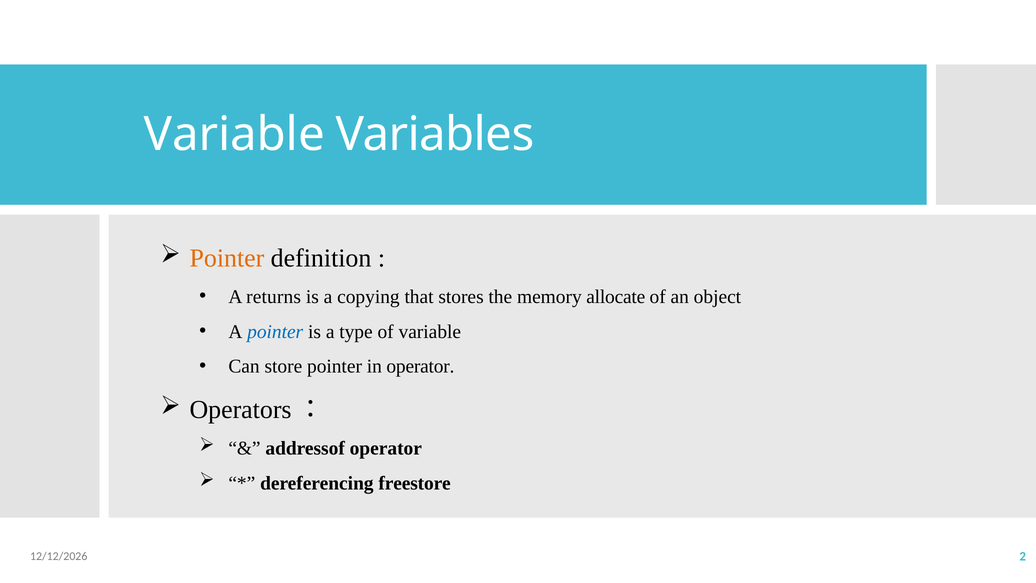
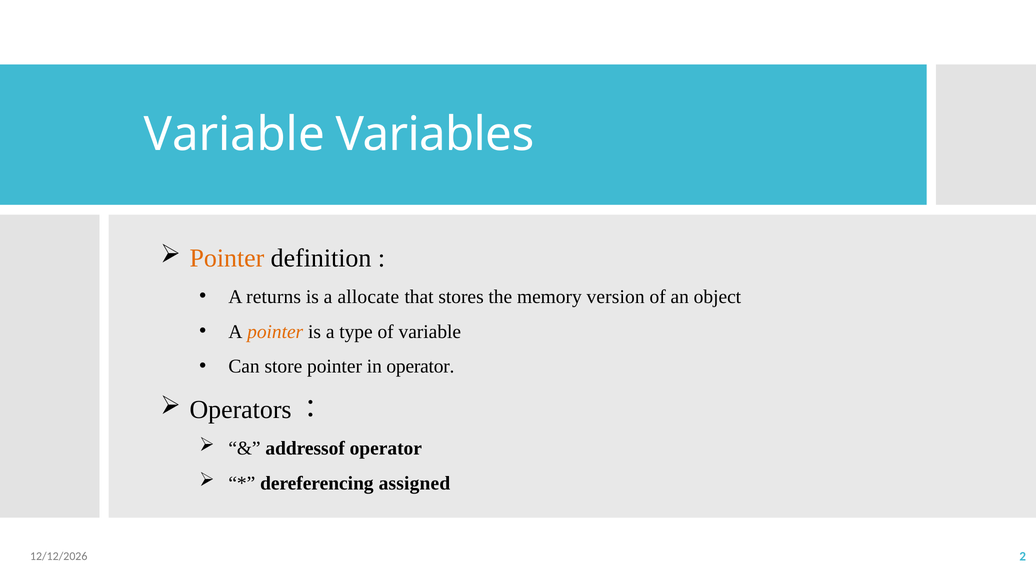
copying: copying -> allocate (368, 296)
allocate: allocate -> version (616, 296)
pointer colour: blue -> orange (275, 331)
freestore: freestore -> assigned (414, 483)
